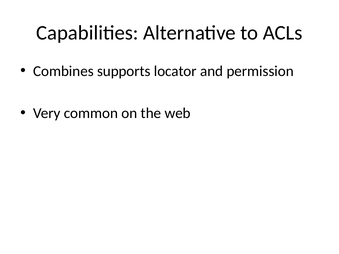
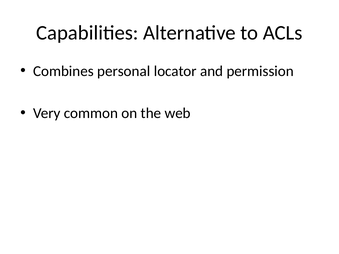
supports: supports -> personal (124, 71)
